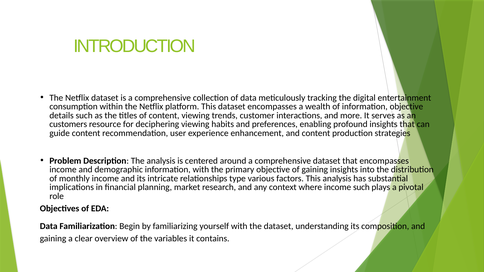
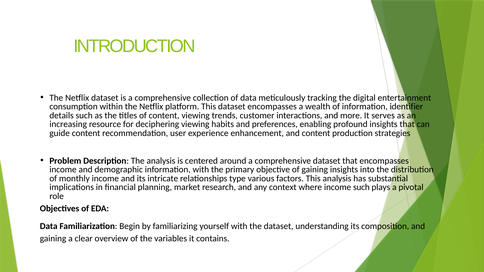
information objective: objective -> identifier (406, 107)
customers: customers -> increasing (68, 124)
